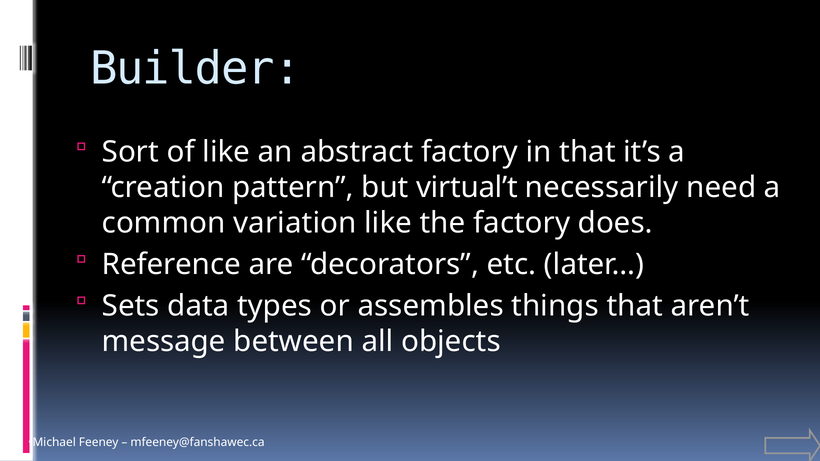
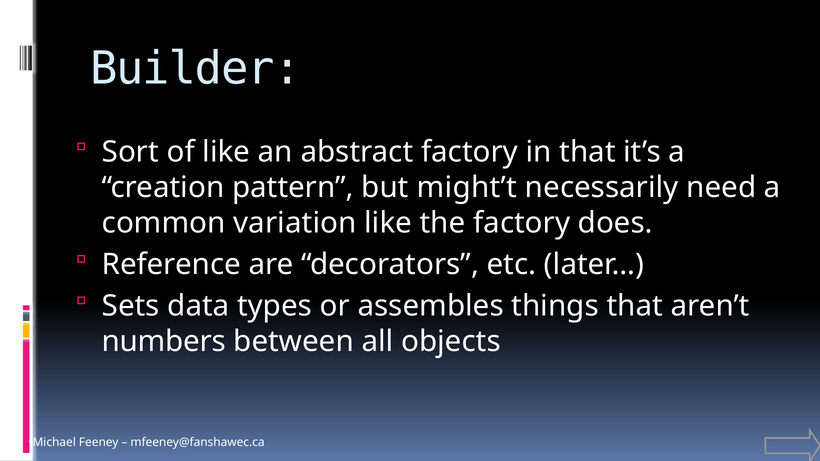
virtual’t: virtual’t -> might’t (467, 188)
message: message -> numbers (164, 342)
